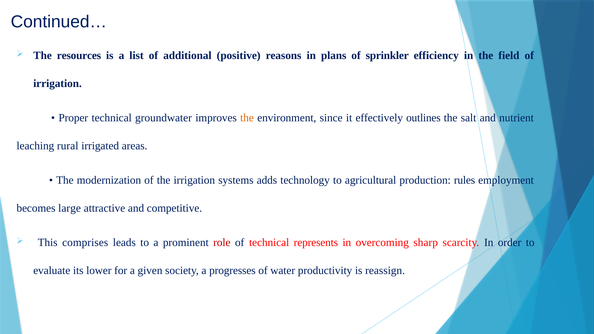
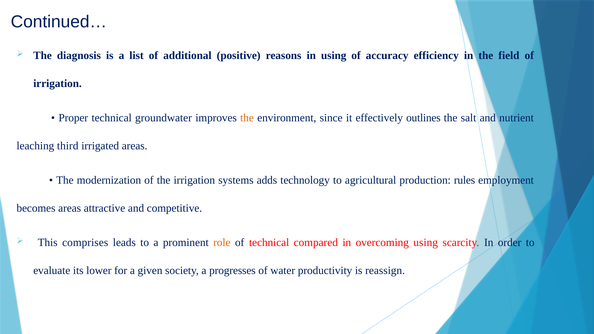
resources: resources -> diagnosis (79, 56)
in plans: plans -> using (334, 56)
sprinkler: sprinkler -> accuracy (387, 56)
rural: rural -> third (68, 146)
becomes large: large -> areas (70, 208)
role colour: red -> orange (222, 243)
represents: represents -> compared (316, 243)
overcoming sharp: sharp -> using (426, 243)
